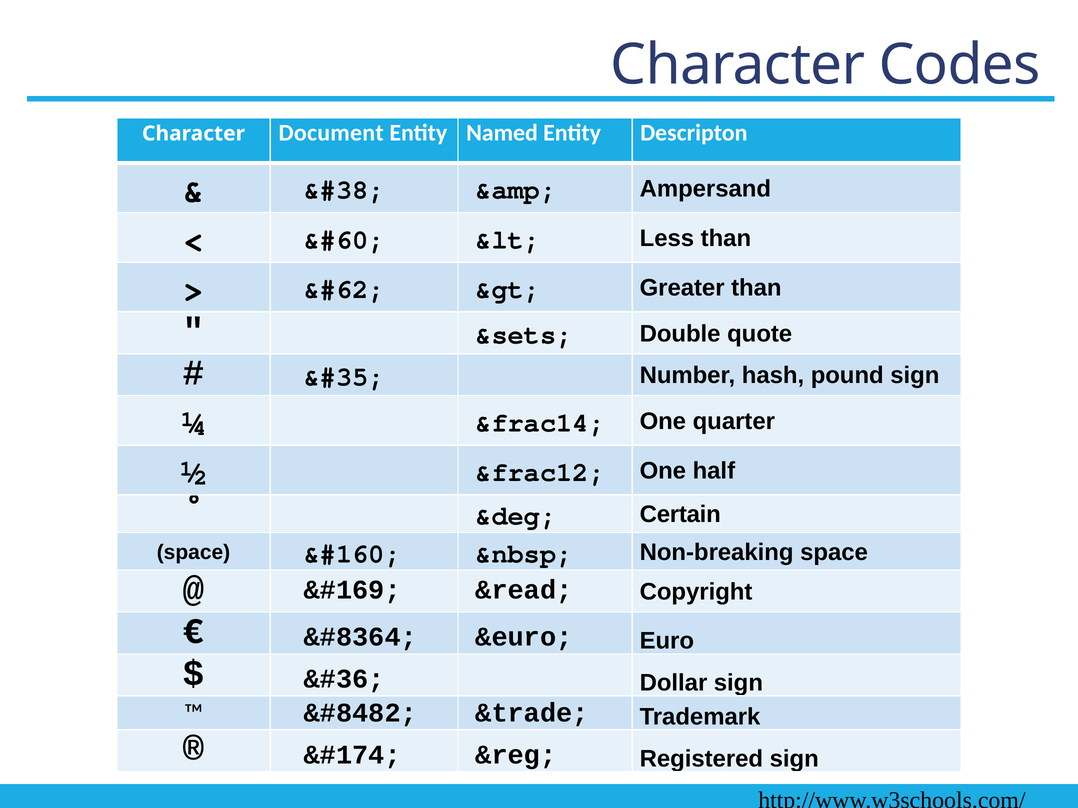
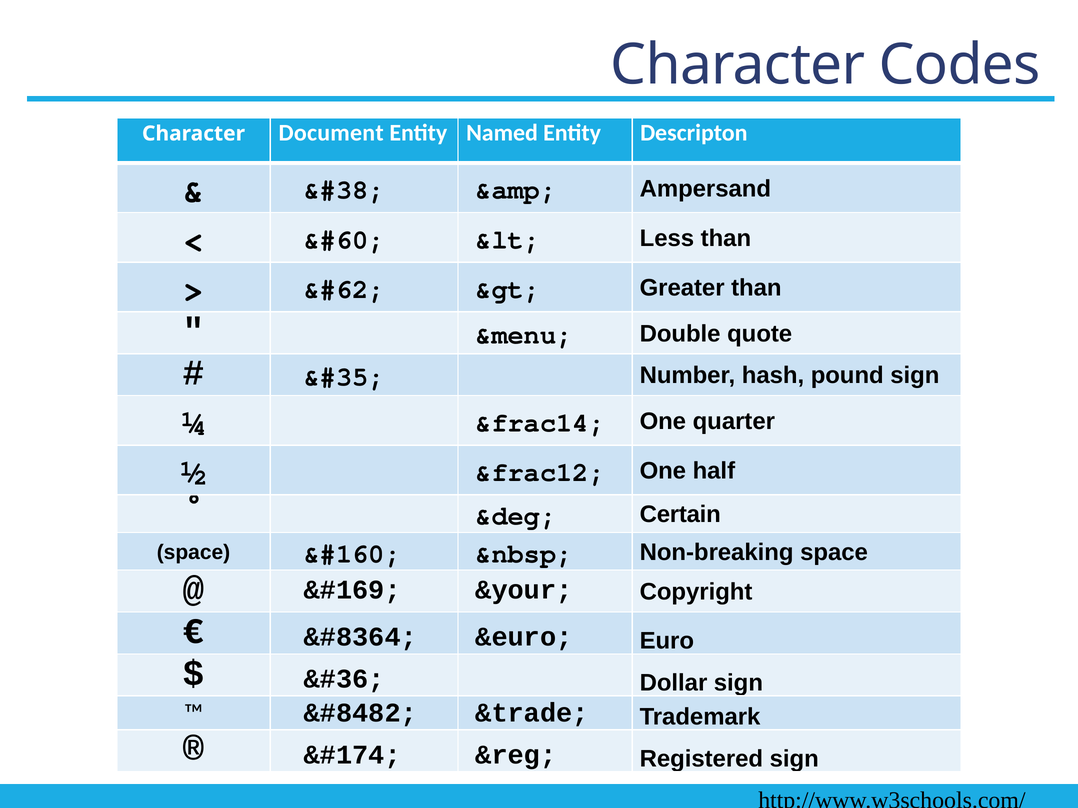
&sets: &sets -> &menu (524, 335)
&read: &read -> &your (524, 590)
